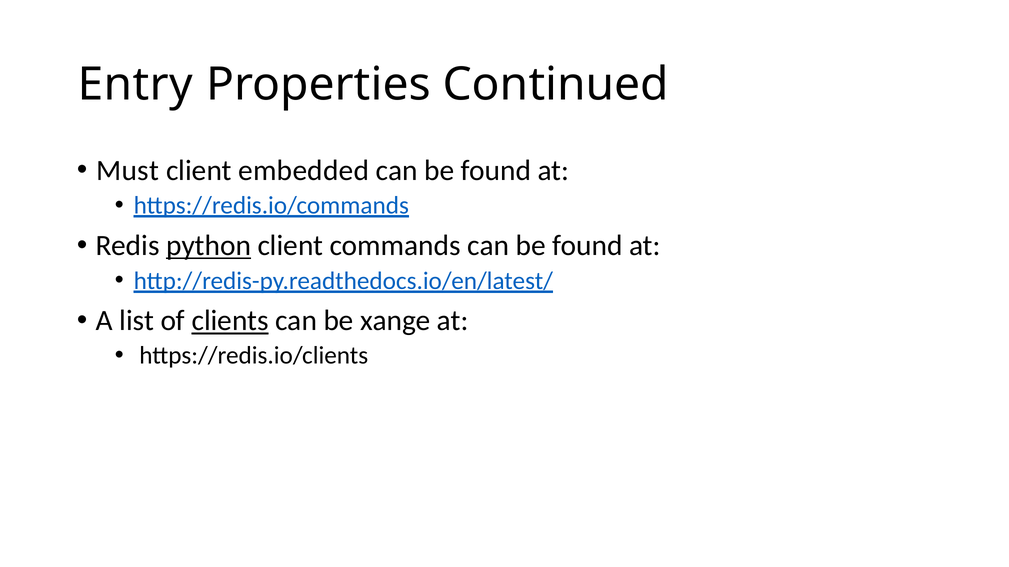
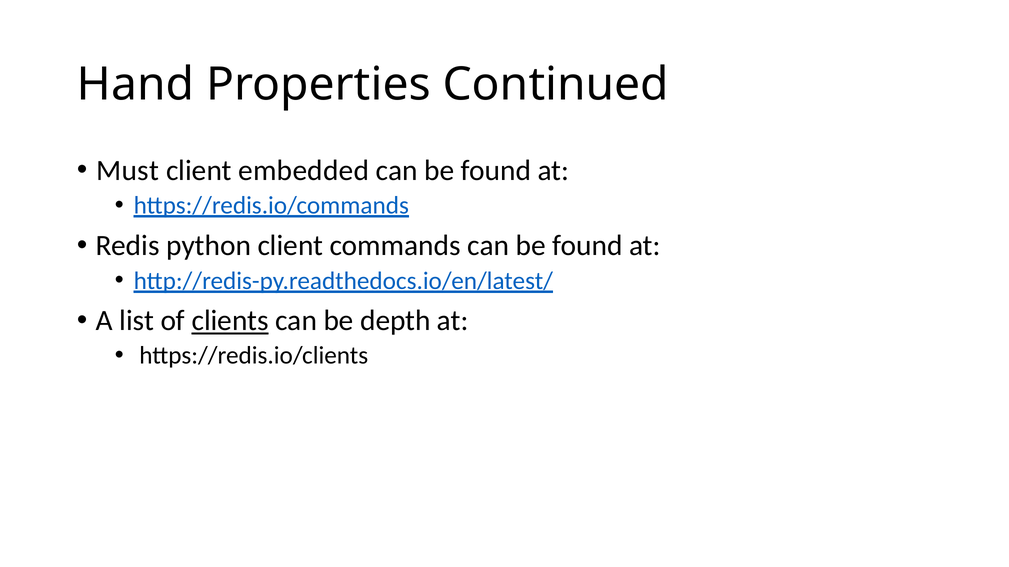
Entry: Entry -> Hand (136, 85)
python underline: present -> none (209, 246)
xange: xange -> depth (395, 321)
